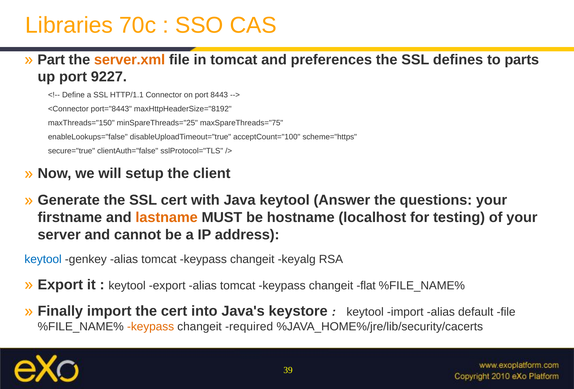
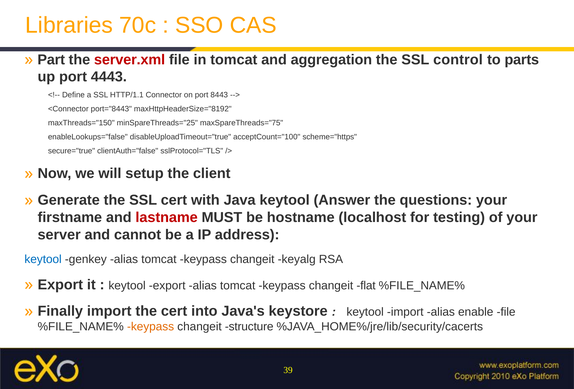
server.xml colour: orange -> red (130, 60)
preferences: preferences -> aggregation (331, 60)
defines: defines -> control (458, 60)
9227: 9227 -> 4443 (109, 77)
lastname colour: orange -> red (167, 217)
default: default -> enable (476, 312)
required: required -> structure (249, 327)
